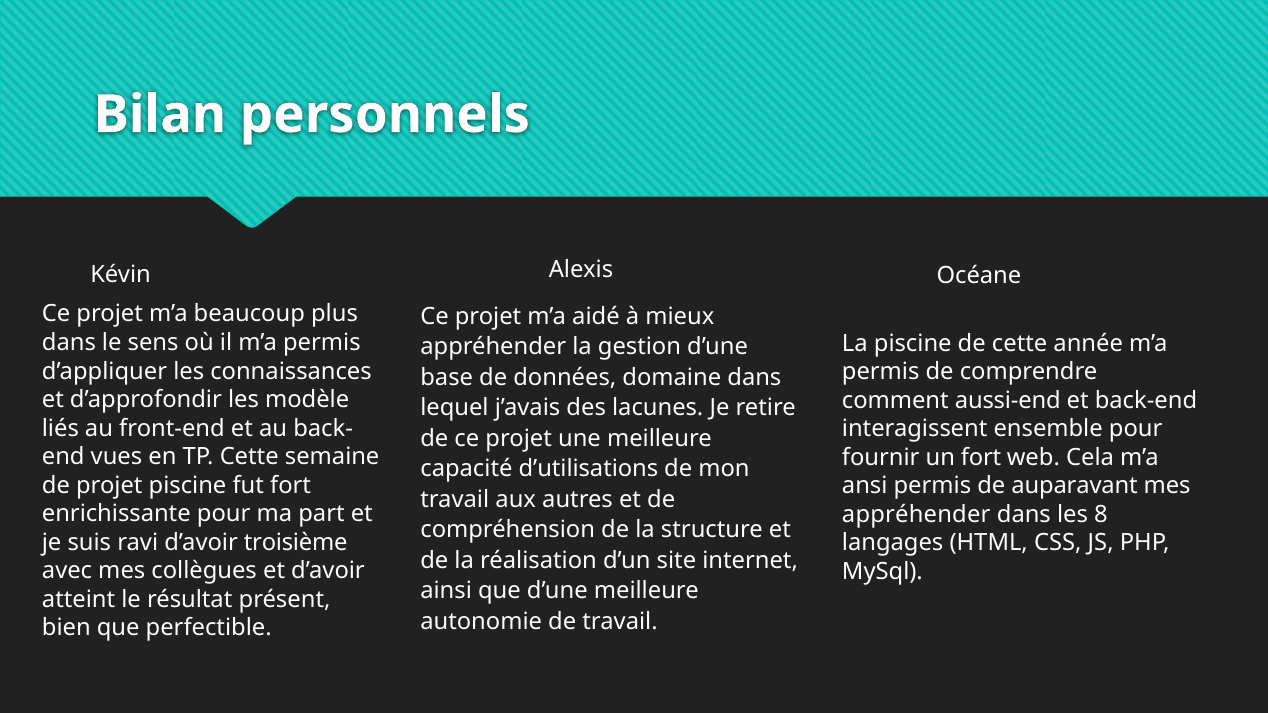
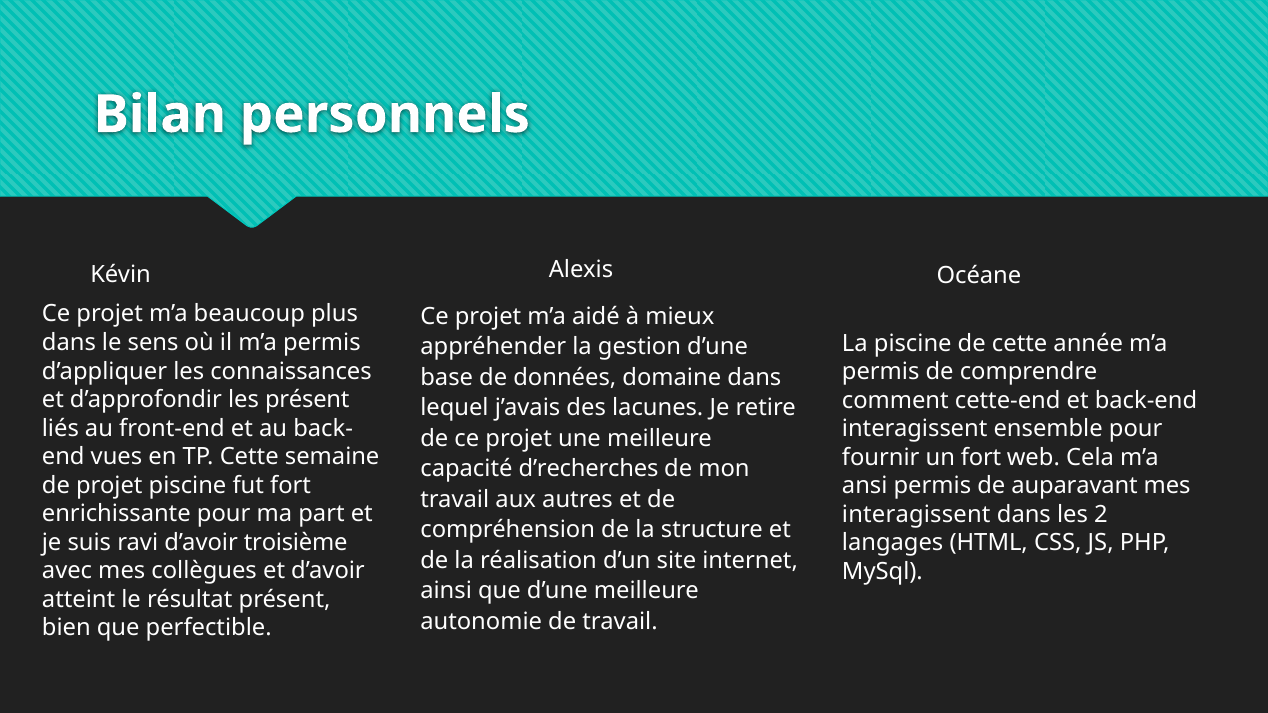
les modèle: modèle -> présent (307, 400)
aussi-end: aussi-end -> cette-end (1008, 400)
d’utilisations: d’utilisations -> d’recherches (588, 469)
appréhender: appréhender -> interagissent (916, 514)
8: 8 -> 2 (1101, 514)
